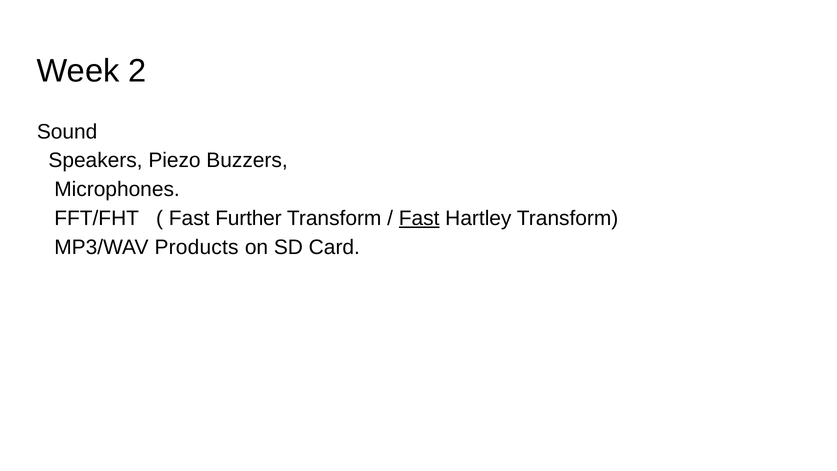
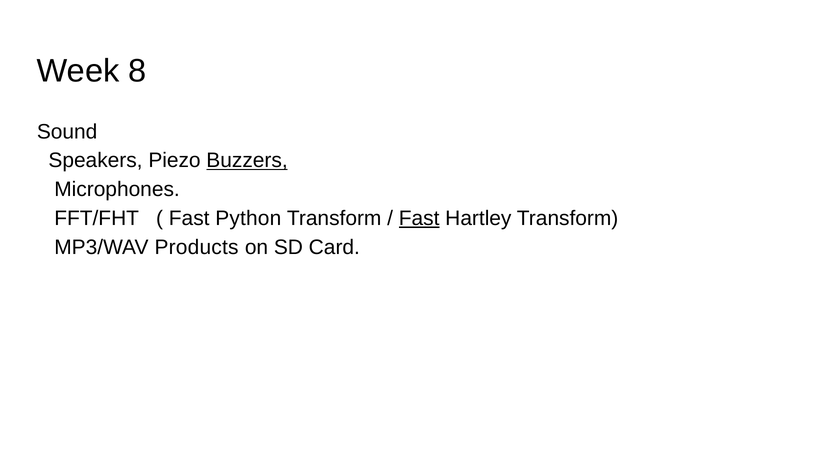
2: 2 -> 8 (137, 71)
Buzzers underline: none -> present (247, 160)
Further: Further -> Python (248, 218)
